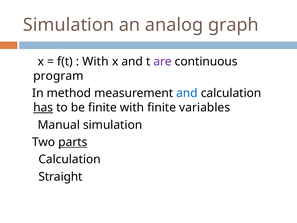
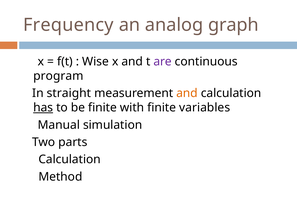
Simulation: Simulation -> Frequency (68, 25)
With: With -> Wise (96, 61)
method: method -> straight (69, 93)
and colour: blue -> orange (187, 93)
parts underline: present -> none (73, 142)
Straight: Straight -> Method (60, 177)
